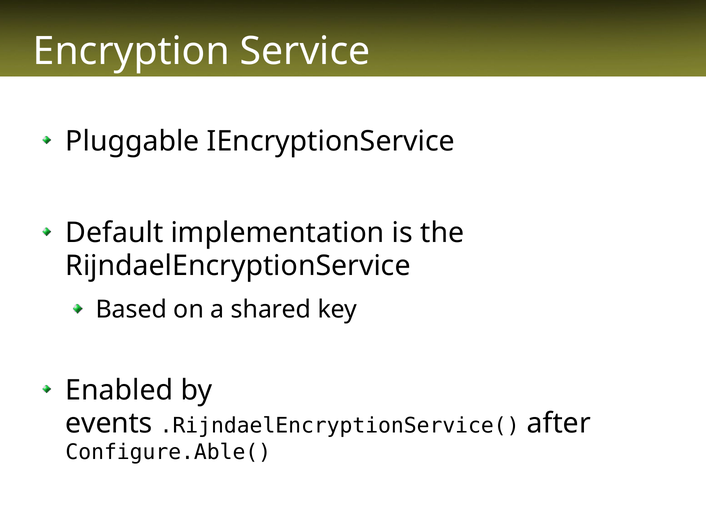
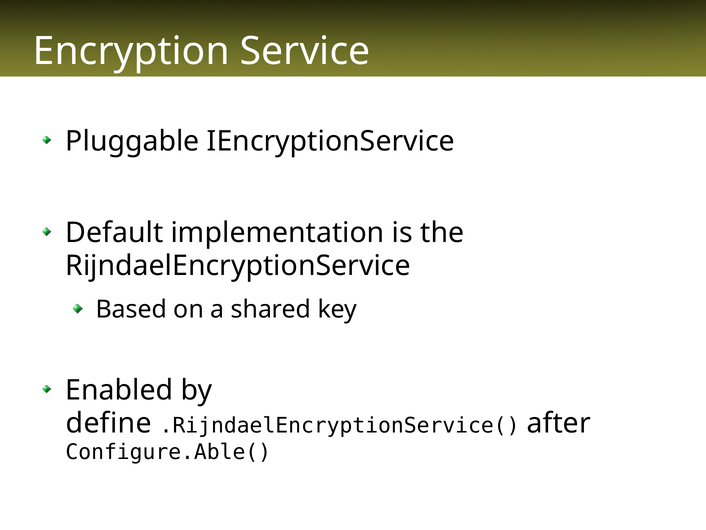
events: events -> define (109, 423)
